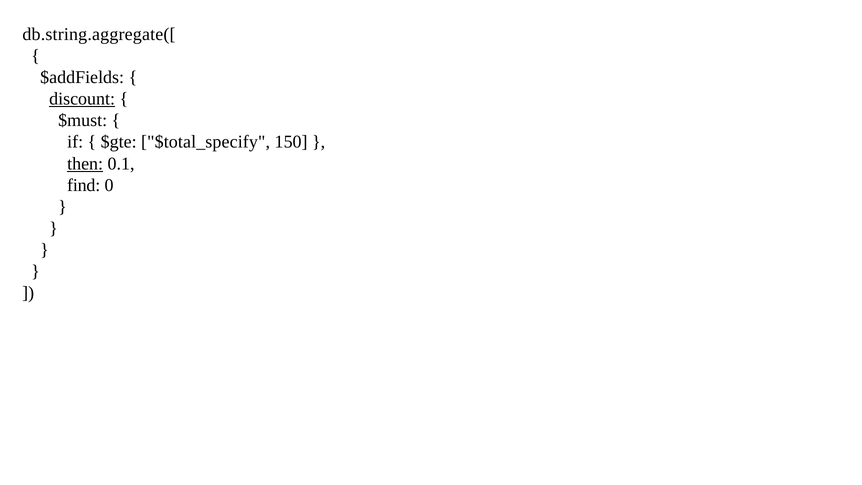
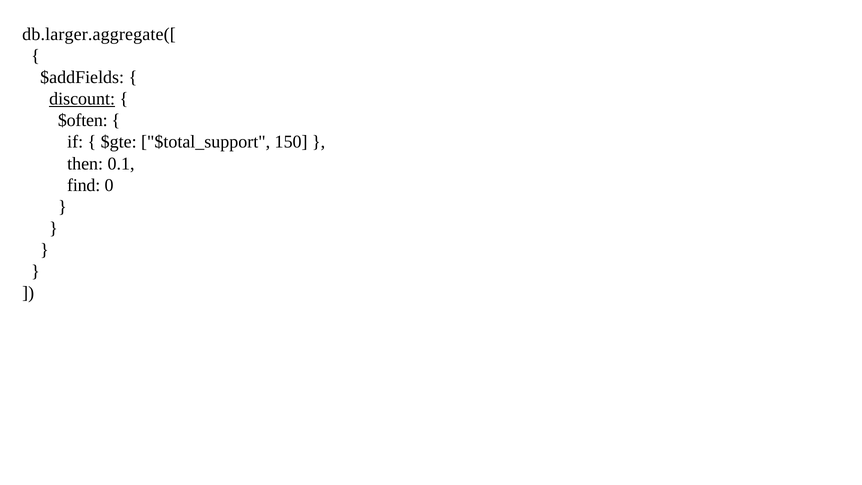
db.string.aggregate([: db.string.aggregate([ -> db.larger.aggregate([ (99, 34)
$must: $must -> $often (83, 120)
$total_specify: $total_specify -> $total_support (206, 142)
then underline: present -> none (85, 164)
